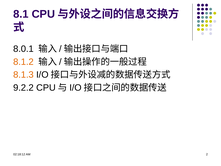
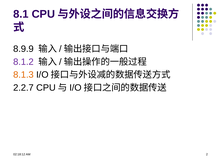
8.0.1: 8.0.1 -> 8.9.9 (23, 49)
8.1.2 colour: orange -> purple (23, 62)
9.2.2: 9.2.2 -> 2.2.7 (23, 88)
